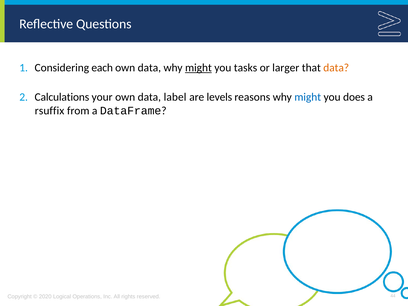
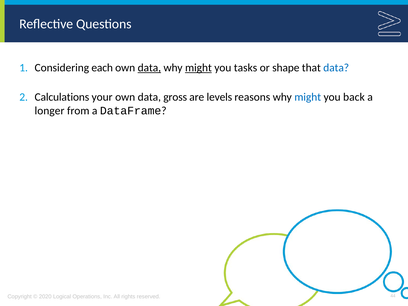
data underline: none -> present (149, 68)
larger: larger -> shape (286, 68)
data colour: orange -> blue (336, 68)
label: label -> gross (175, 97)
does: does -> back (354, 97)
rsuffix: rsuffix -> longer (50, 111)
